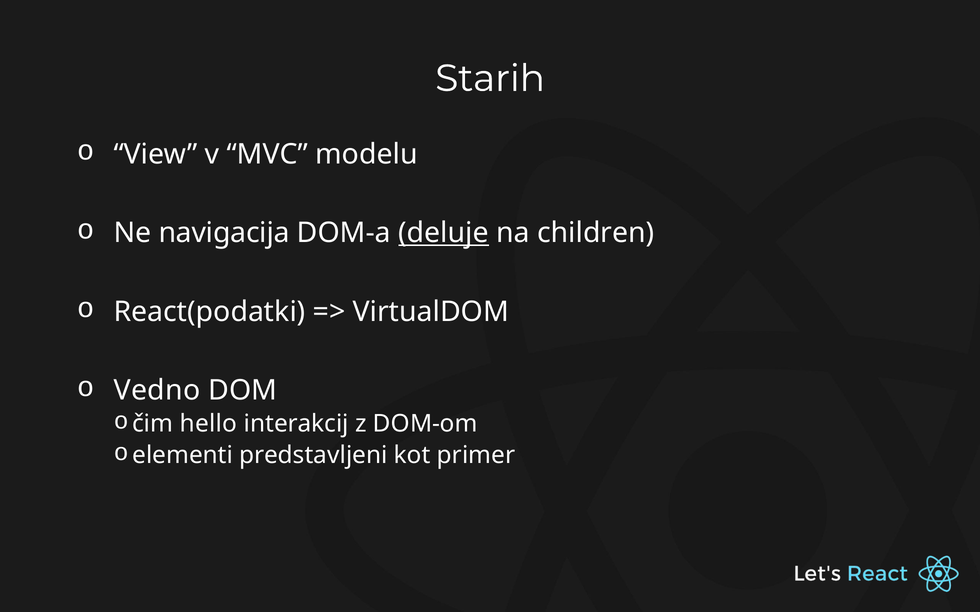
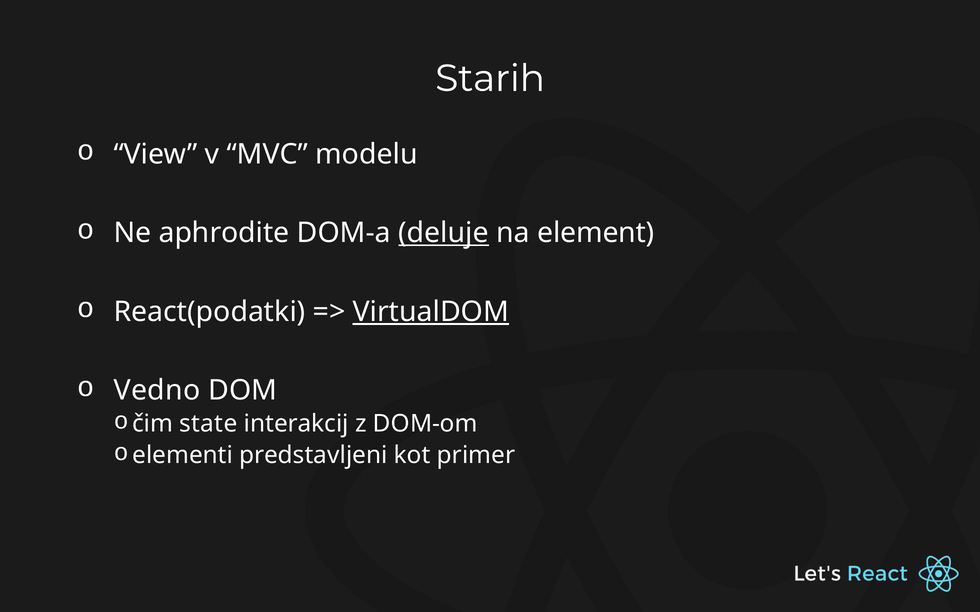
navigacija: navigacija -> aphrodite (224, 233)
children: children -> element (596, 233)
VirtualDOM underline: none -> present (431, 312)
hello: hello -> state (208, 424)
